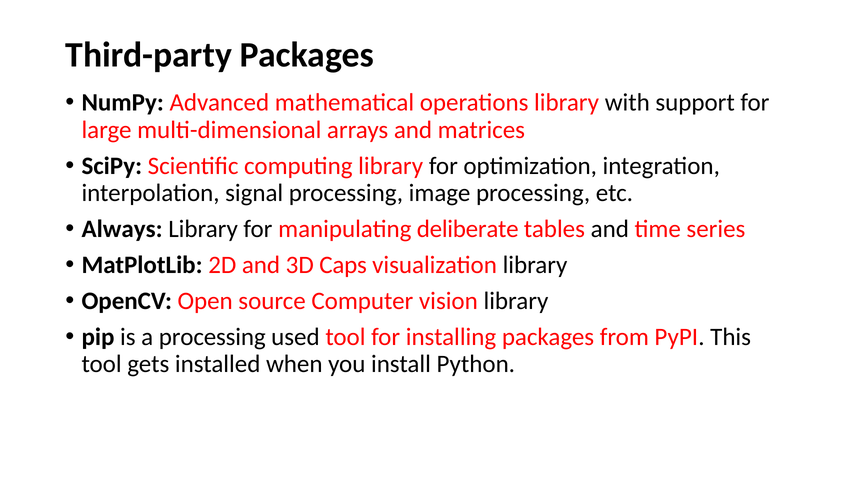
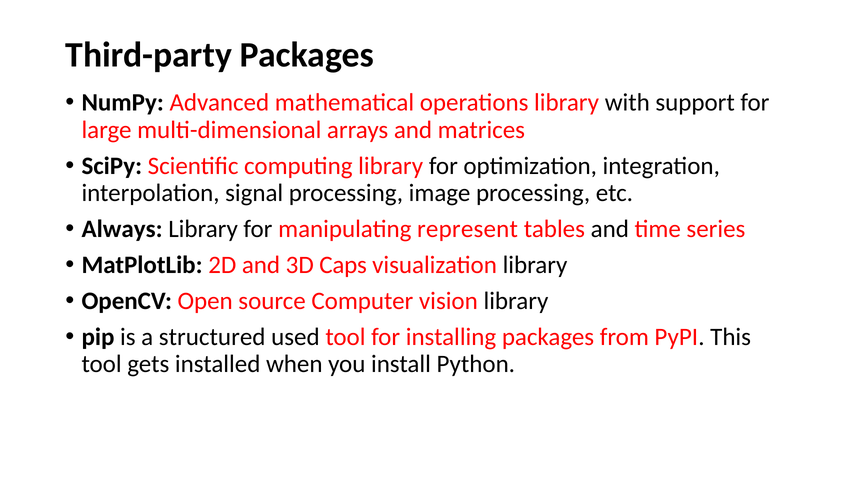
deliberate: deliberate -> represent (468, 229)
a processing: processing -> structured (212, 337)
